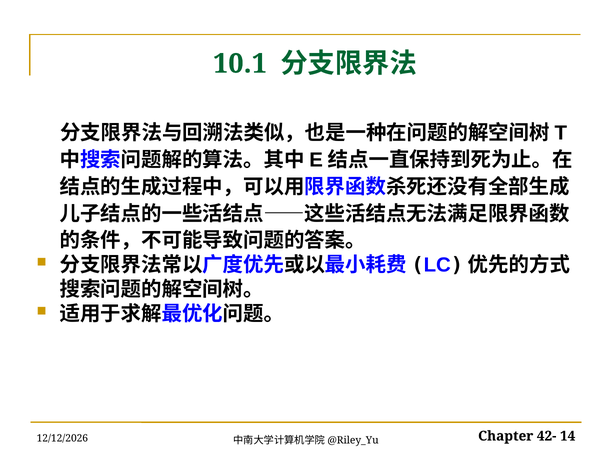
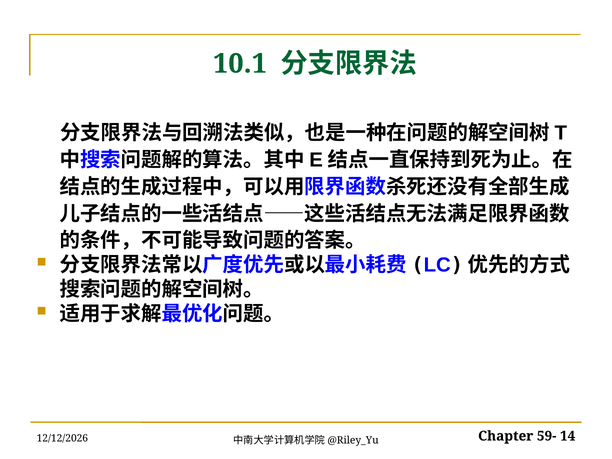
42-: 42- -> 59- (547, 436)
